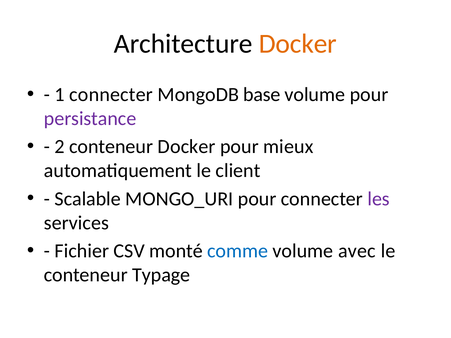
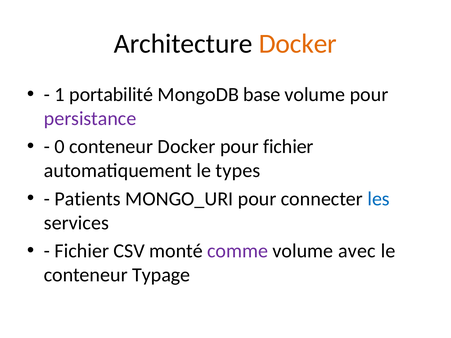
1 connecter: connecter -> portabilité (111, 95)
2: 2 -> 0 (60, 147)
pour mieux: mieux -> fichier (288, 147)
client: client -> types (238, 171)
Scalable: Scalable -> Patients (88, 199)
les colour: purple -> blue (379, 199)
comme colour: blue -> purple (238, 251)
